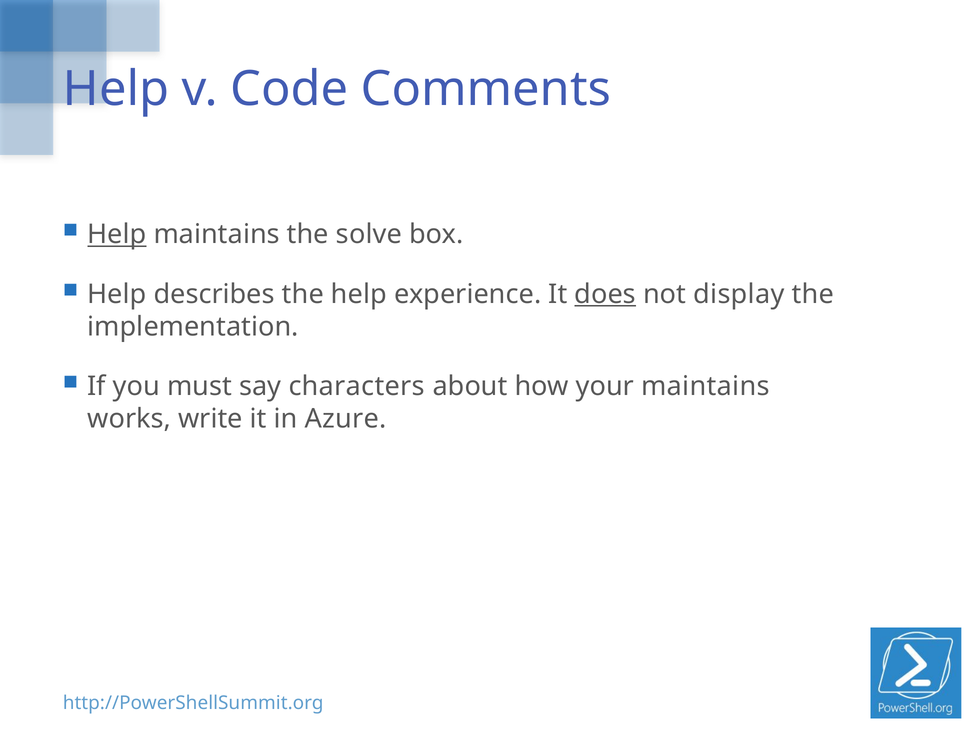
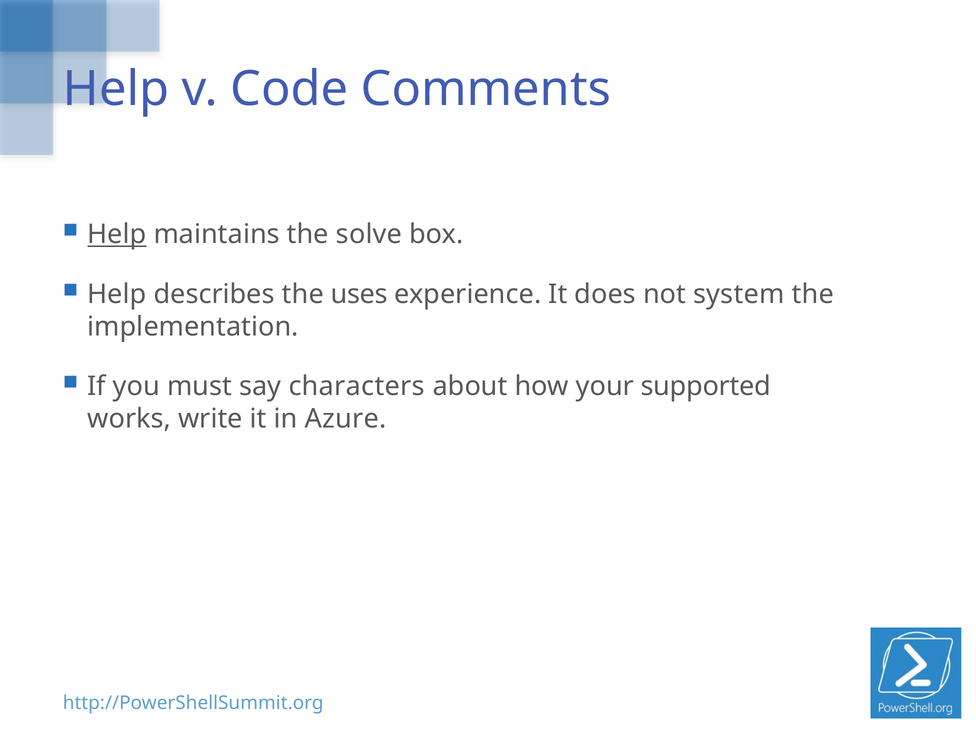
the help: help -> uses (359, 294)
does underline: present -> none (605, 294)
display: display -> system (739, 294)
your maintains: maintains -> supported (706, 386)
